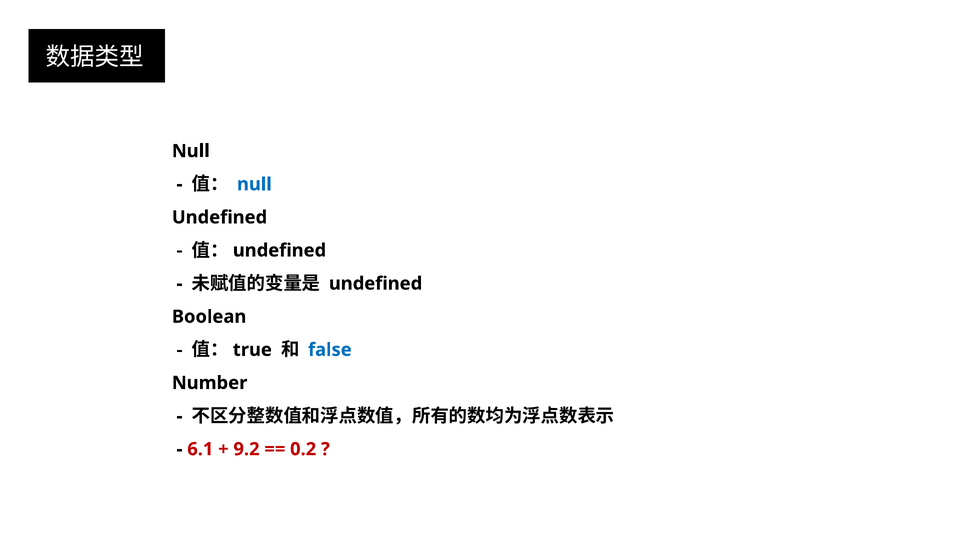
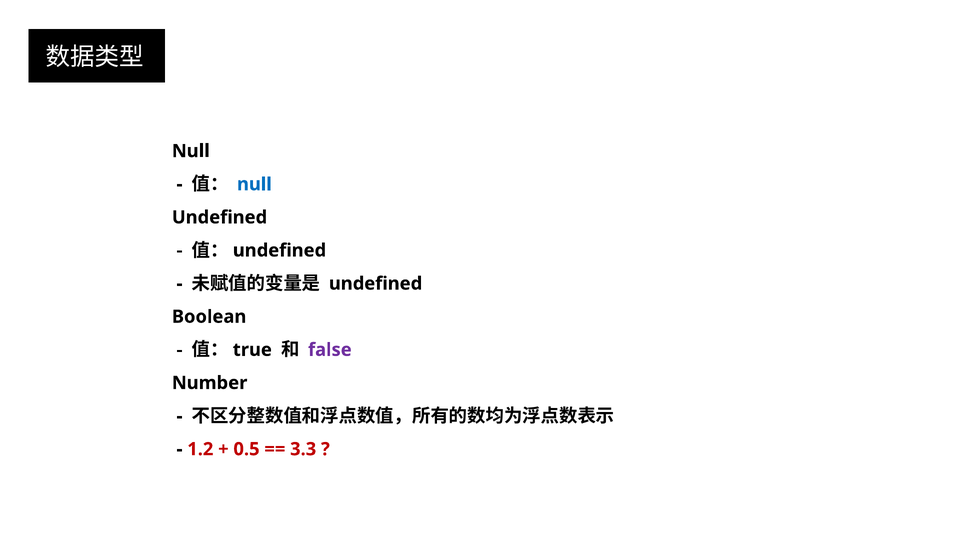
false colour: blue -> purple (330, 349)
6.1: 6.1 -> 1.2 (200, 449)
9.2: 9.2 -> 0.5 (247, 449)
0.2: 0.2 -> 3.3 (303, 449)
